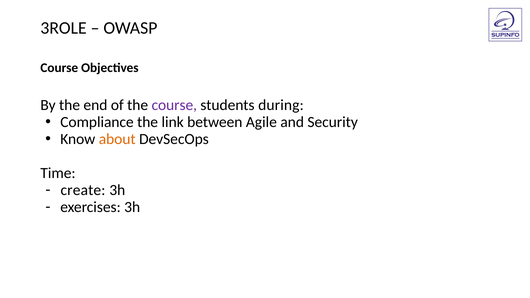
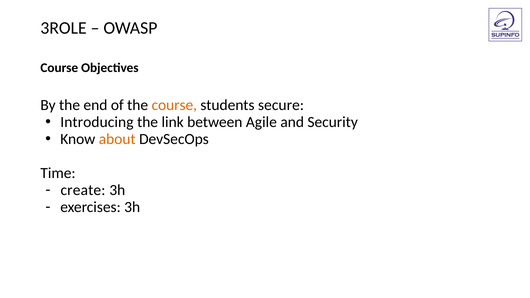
course colour: purple -> orange (174, 105)
during: during -> secure (281, 105)
Compliance: Compliance -> Introducing (97, 122)
